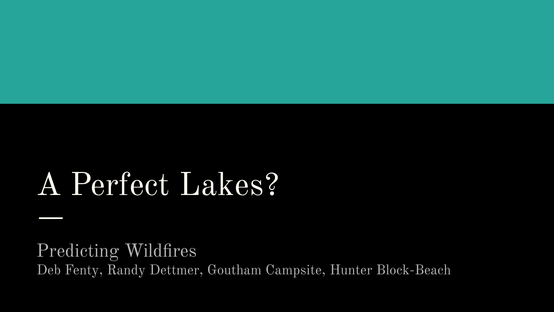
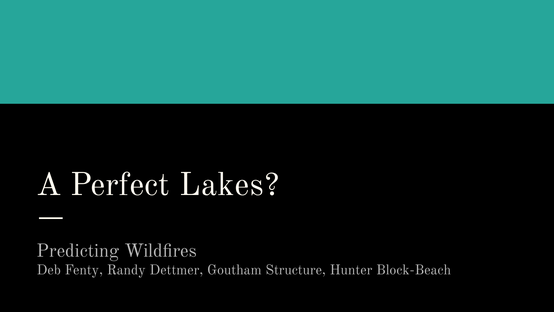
Campsite: Campsite -> Structure (296, 270)
